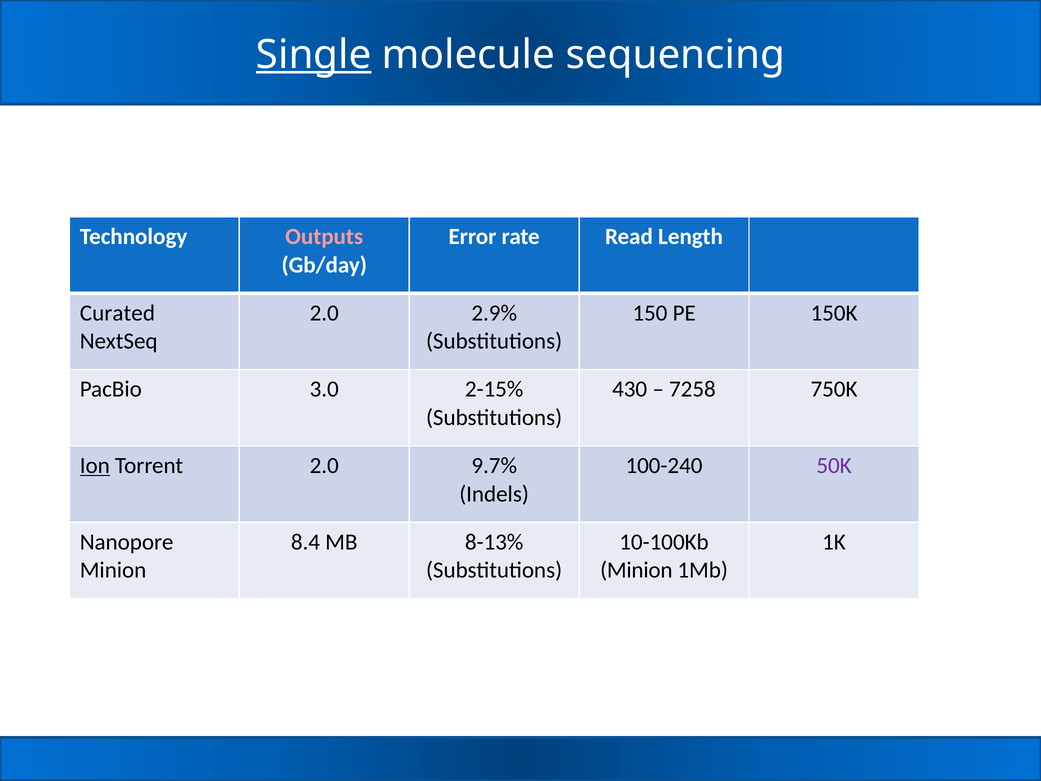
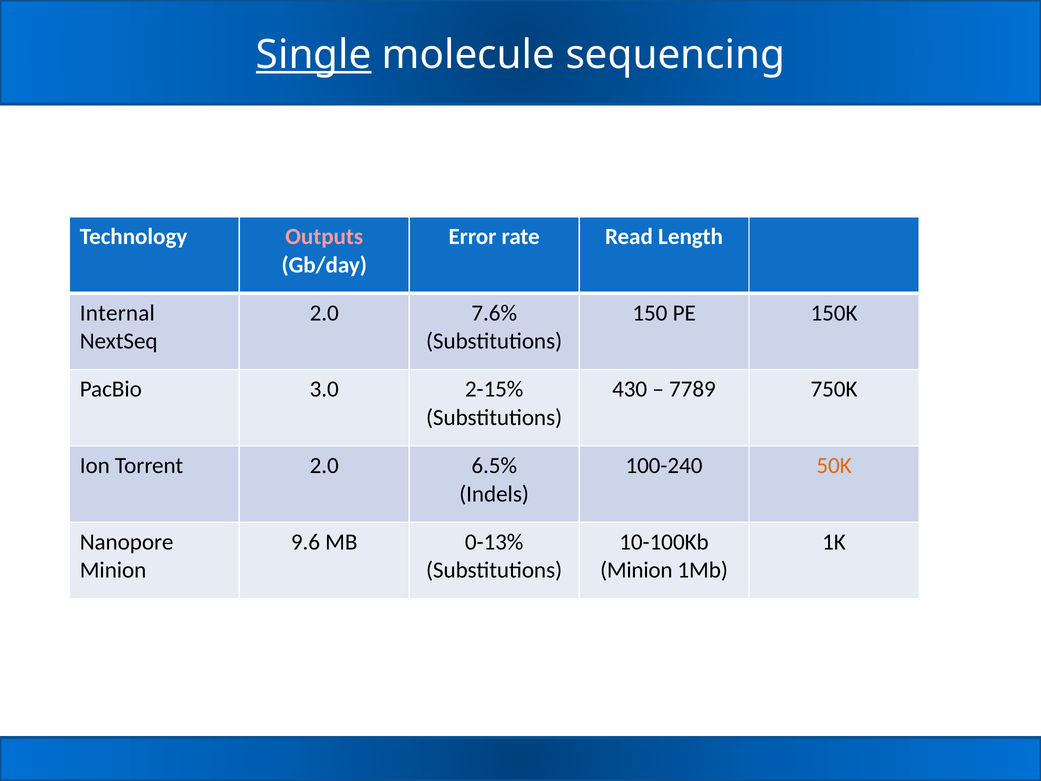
Curated: Curated -> Internal (117, 313)
2.9%: 2.9% -> 7.6% (494, 313)
7258: 7258 -> 7789 (692, 389)
Ion underline: present -> none (95, 465)
9.7%: 9.7% -> 6.5% (494, 465)
50K colour: purple -> orange (834, 465)
8.4: 8.4 -> 9.6 (305, 542)
8-13%: 8-13% -> 0-13% (494, 542)
